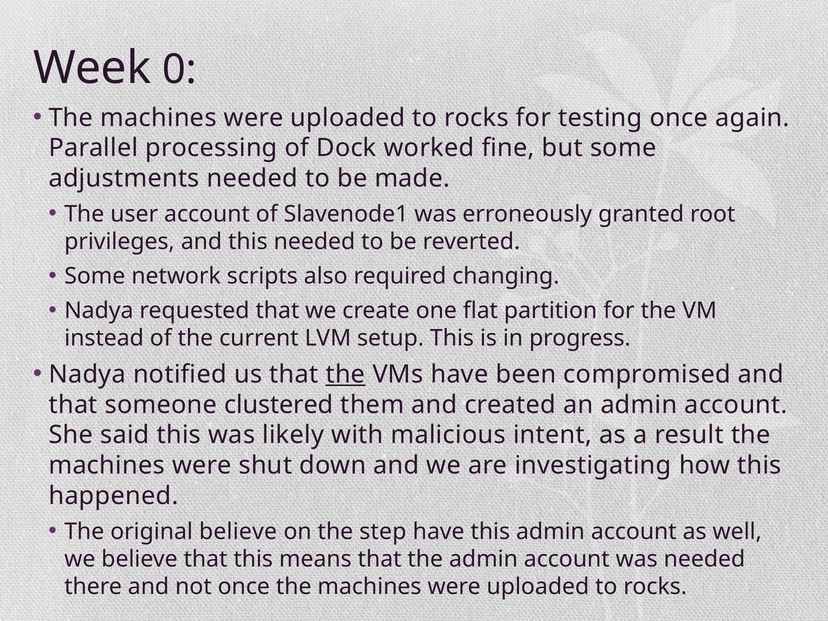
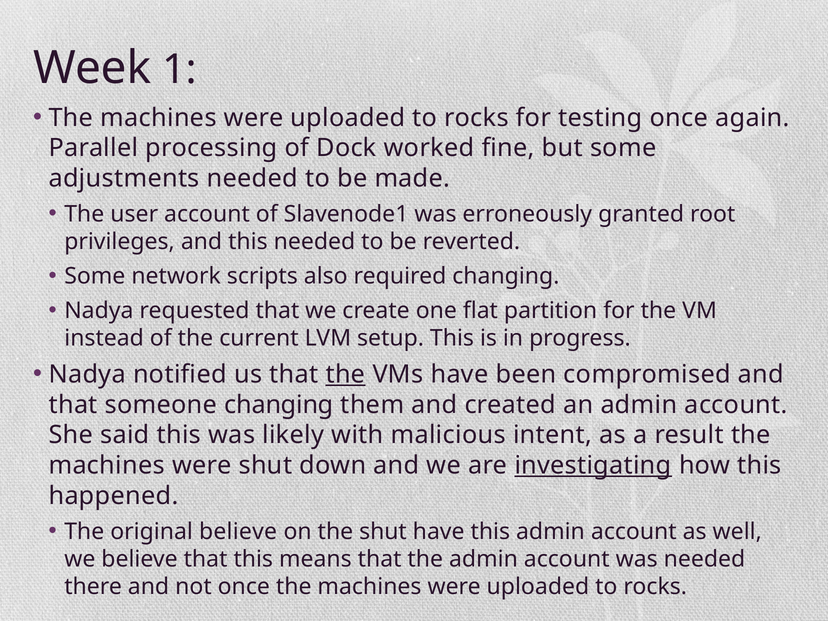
0: 0 -> 1 (180, 70)
someone clustered: clustered -> changing (279, 405)
investigating underline: none -> present (593, 465)
the step: step -> shut (383, 532)
